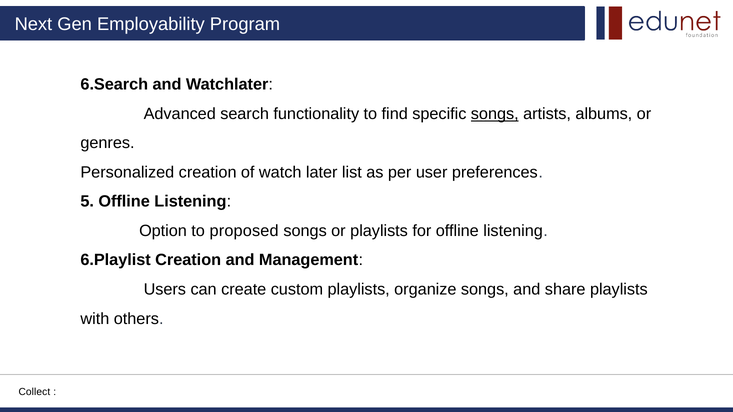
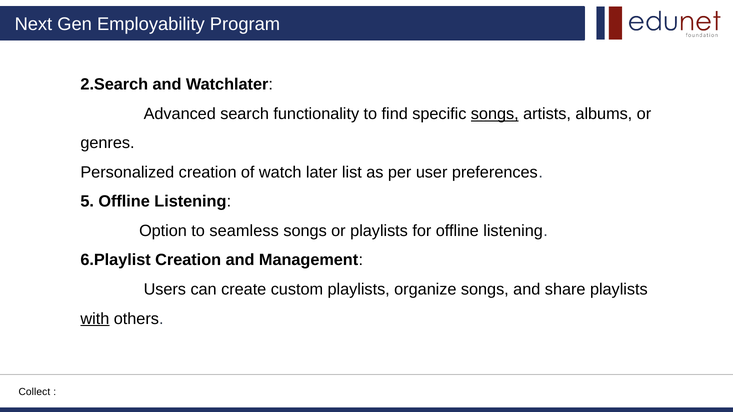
6.Search: 6.Search -> 2.Search (114, 85)
proposed: proposed -> seamless (244, 231)
with underline: none -> present (95, 319)
